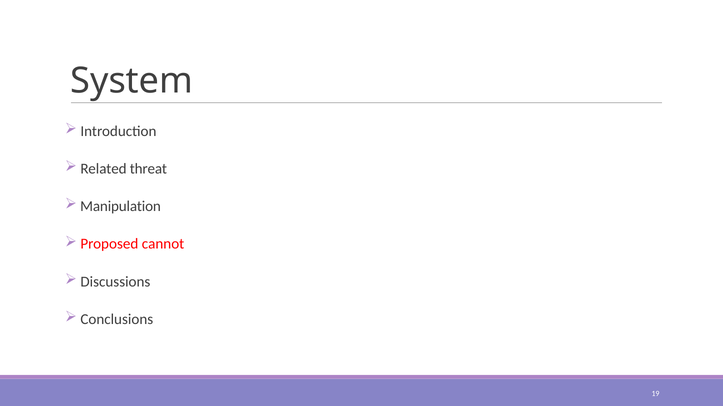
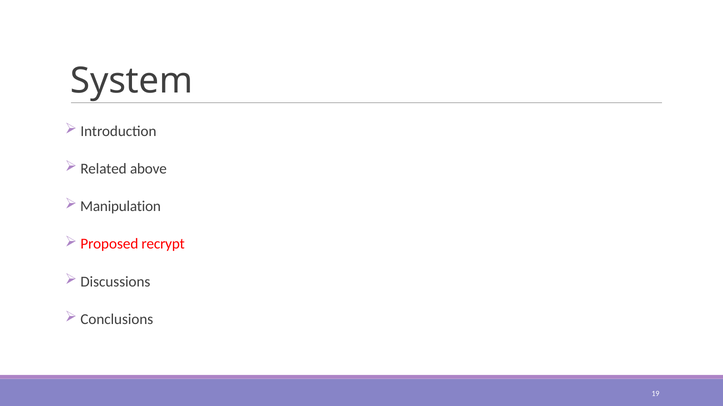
threat: threat -> above (148, 169)
cannot: cannot -> recrypt (163, 244)
